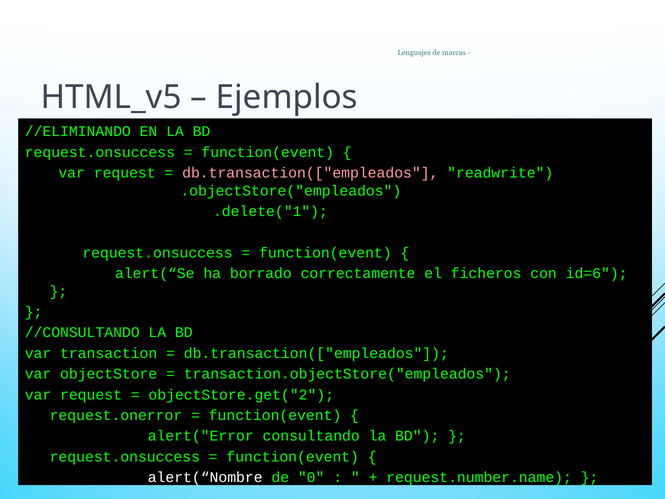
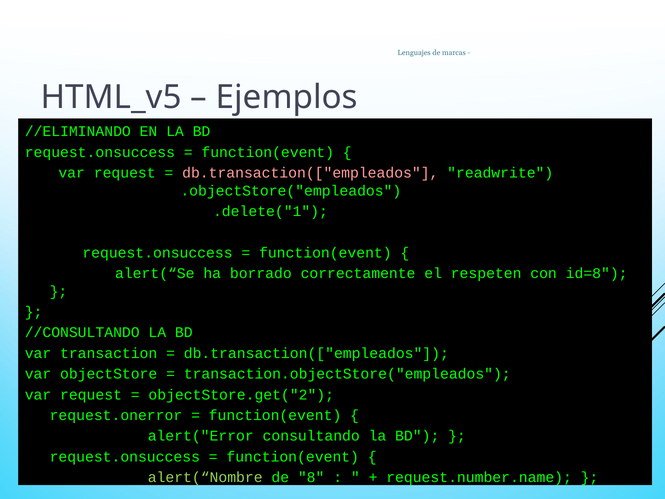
ficheros: ficheros -> respeten (486, 273)
id=6: id=6 -> id=8 (597, 273)
alert(“Nombre colour: white -> light green (205, 477)
0: 0 -> 8 (311, 477)
